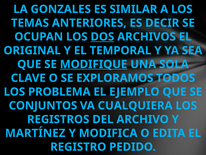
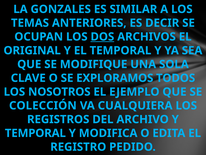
MODIFIQUE underline: present -> none (94, 64)
PROBLEMA: PROBLEMA -> NOSOTROS (59, 92)
CONJUNTOS: CONJUNTOS -> COLECCIÓN (43, 105)
MARTÍNEZ: MARTÍNEZ -> TEMPORAL (35, 133)
